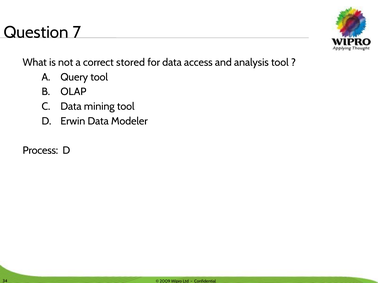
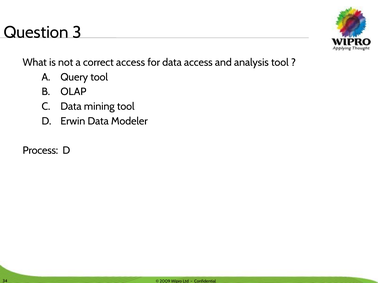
7: 7 -> 3 (77, 32)
correct stored: stored -> access (131, 62)
